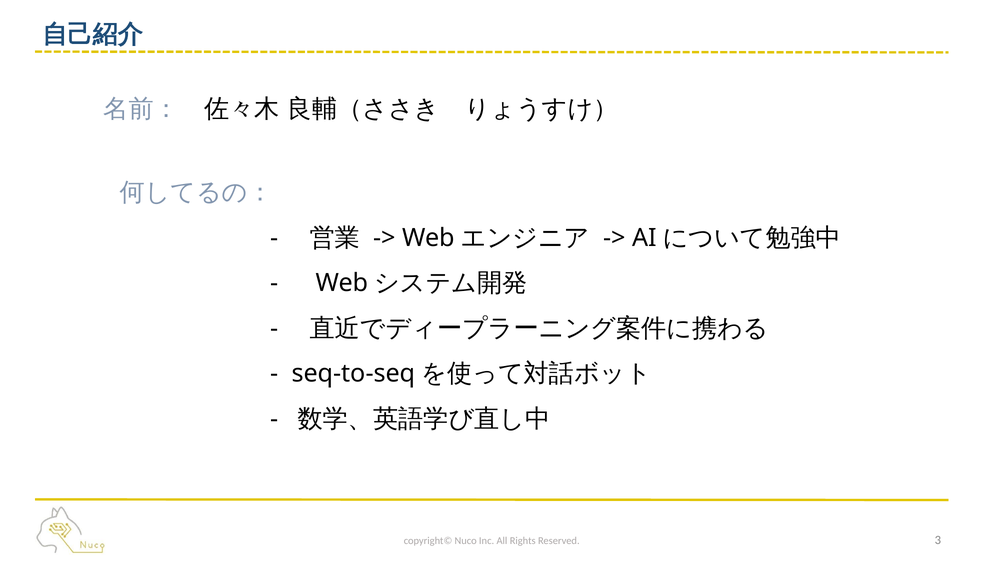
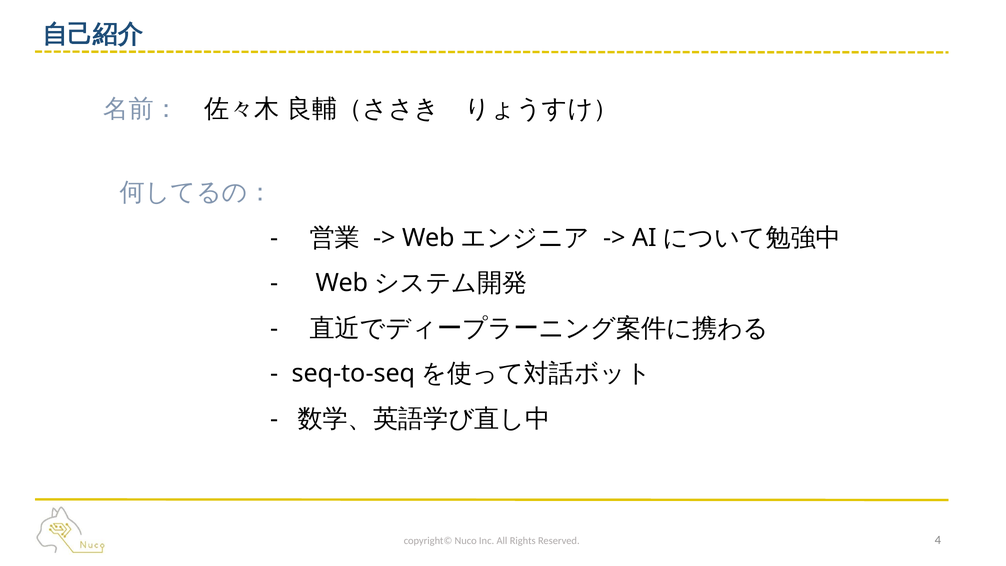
3: 3 -> 4 (938, 540)
